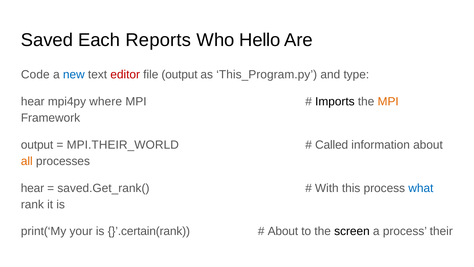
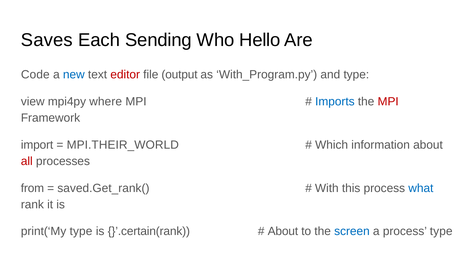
Saved: Saved -> Saves (47, 40)
Reports: Reports -> Sending (158, 40)
This_Program.py: This_Program.py -> With_Program.py (267, 75)
hear: hear -> view (33, 101)
Imports colour: black -> blue (335, 101)
MPI colour: orange -> red (388, 101)
output: output -> import (37, 145)
Called: Called -> Which (332, 145)
all colour: orange -> red (27, 161)
hear: hear -> from (32, 188)
print(‘My your: your -> type (81, 231)
screen colour: black -> blue (352, 231)
process their: their -> type (441, 231)
